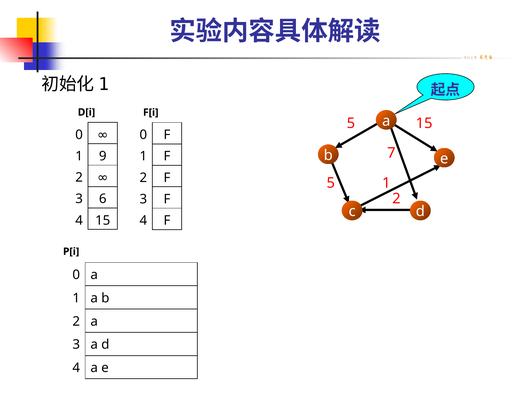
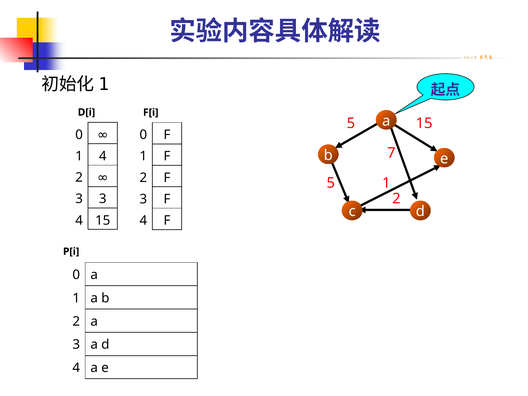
1 9: 9 -> 4 (103, 156)
3 6: 6 -> 3 (103, 199)
